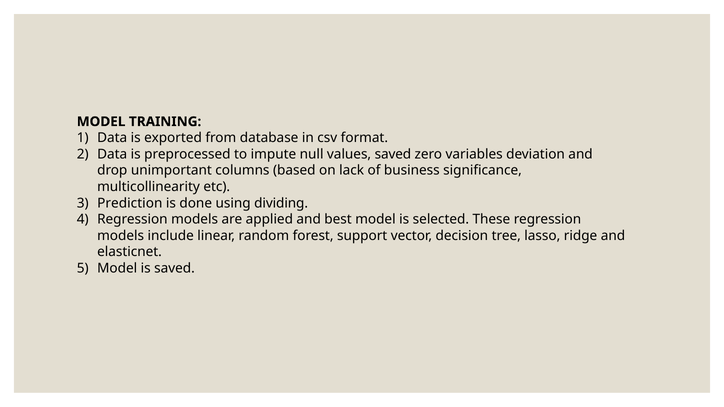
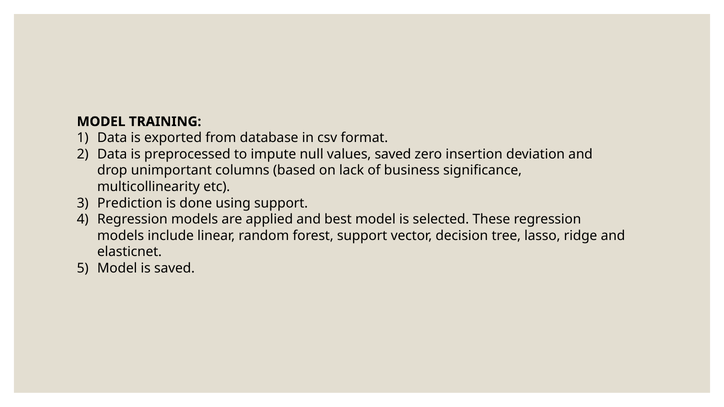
variables: variables -> insertion (474, 154)
using dividing: dividing -> support (281, 203)
